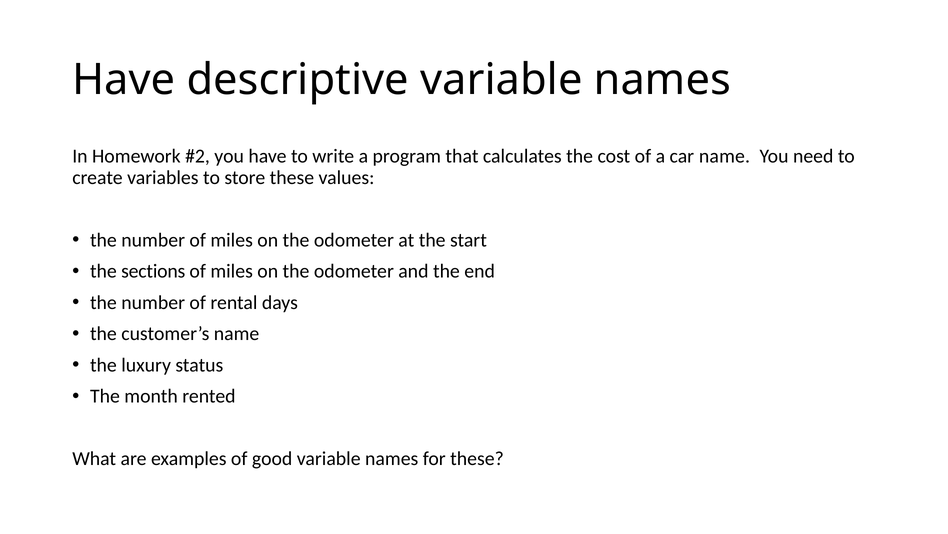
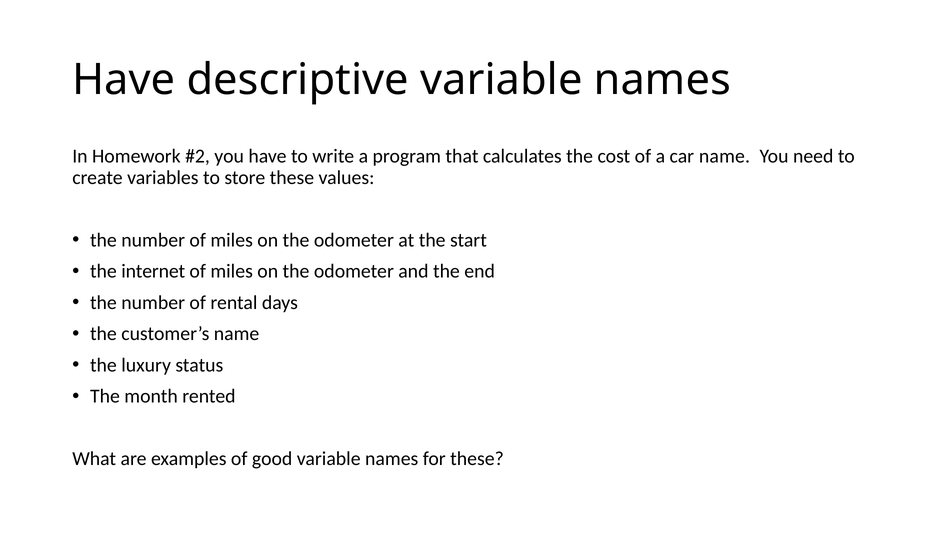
sections: sections -> internet (153, 271)
